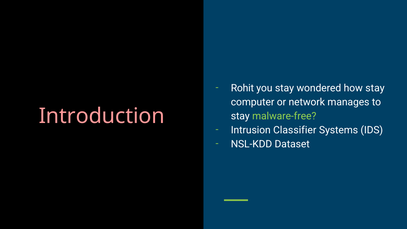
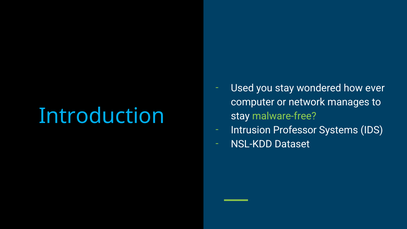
Rohit: Rohit -> Used (242, 88)
how stay: stay -> ever (375, 88)
Introduction colour: pink -> light blue (102, 116)
Classifier: Classifier -> Professor (295, 130)
